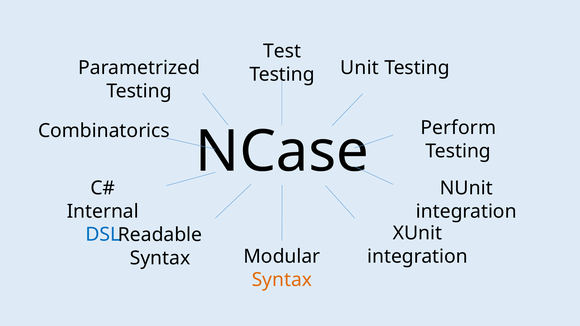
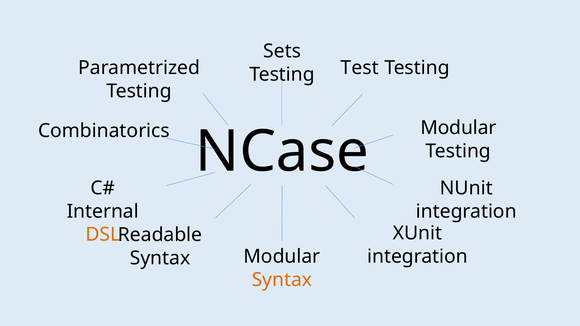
Test: Test -> Sets (282, 51)
Unit: Unit -> Test (360, 68)
Perform: Perform -> Modular (458, 128)
DSL colour: blue -> orange (103, 235)
